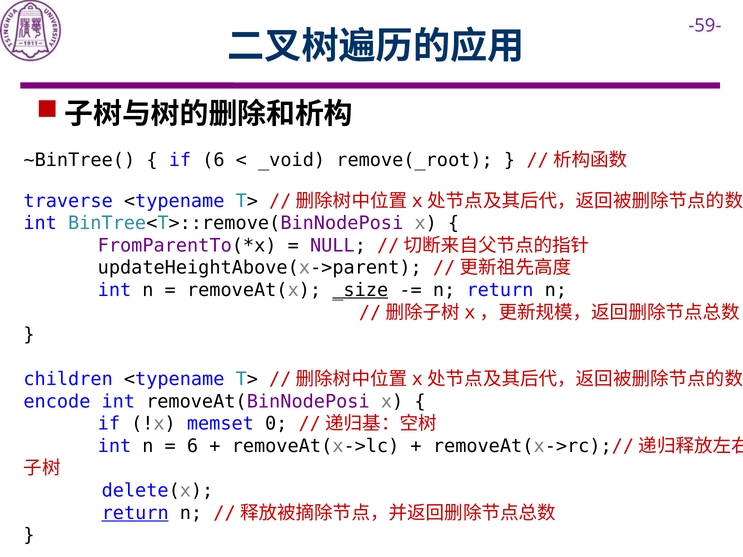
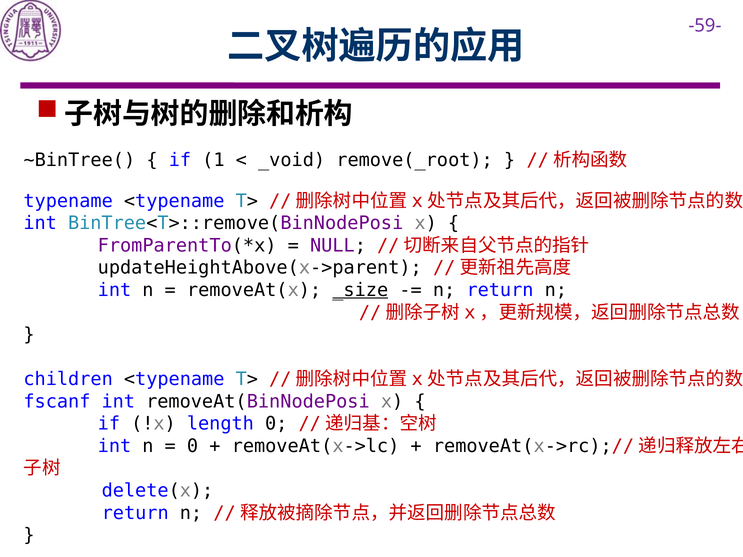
if 6: 6 -> 1 (213, 160)
traverse: traverse -> typename (68, 201)
encode: encode -> fscanf (57, 402)
memset: memset -> length (220, 424)
6: 6 -> 0 (193, 446)
return underline: present -> none (135, 513)
